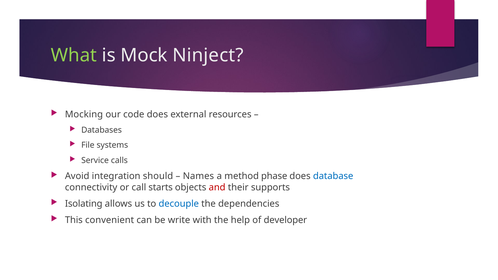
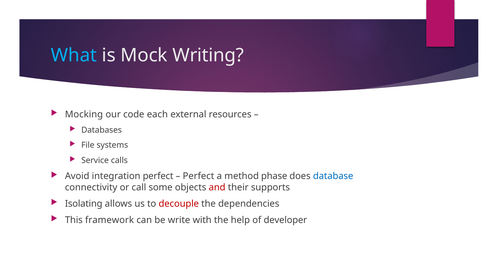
What colour: light green -> light blue (74, 56)
Ninject: Ninject -> Writing (208, 56)
code does: does -> each (157, 114)
integration should: should -> perfect (158, 176)
Names: Names -> Perfect (198, 176)
starts: starts -> some (161, 188)
decouple colour: blue -> red (179, 204)
convenient: convenient -> framework (110, 220)
